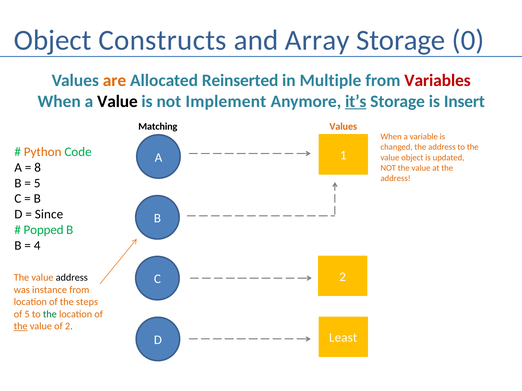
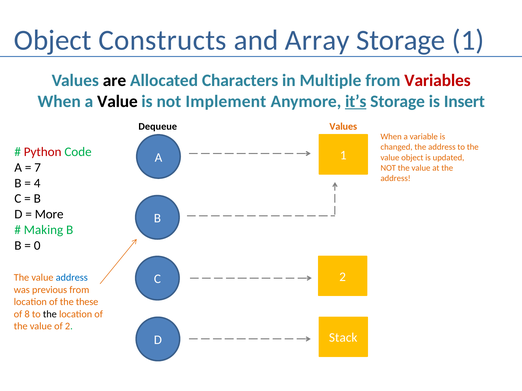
Storage 0: 0 -> 1 (468, 40)
are colour: orange -> black (114, 81)
Reinserted: Reinserted -> Characters (240, 81)
Matching: Matching -> Dequeue (158, 127)
Python colour: orange -> red (43, 152)
8: 8 -> 7 (38, 168)
5: 5 -> 4 (37, 183)
Since: Since -> More (49, 215)
Popped: Popped -> Making (43, 230)
4: 4 -> 0 (37, 246)
address colour: black -> blue (72, 278)
instance: instance -> previous (50, 290)
steps: steps -> these (87, 302)
of 5: 5 -> 8 (27, 314)
the colour: green -> black (50, 314)
the underline: present -> none (21, 327)
Least: Least -> Stack (343, 338)
